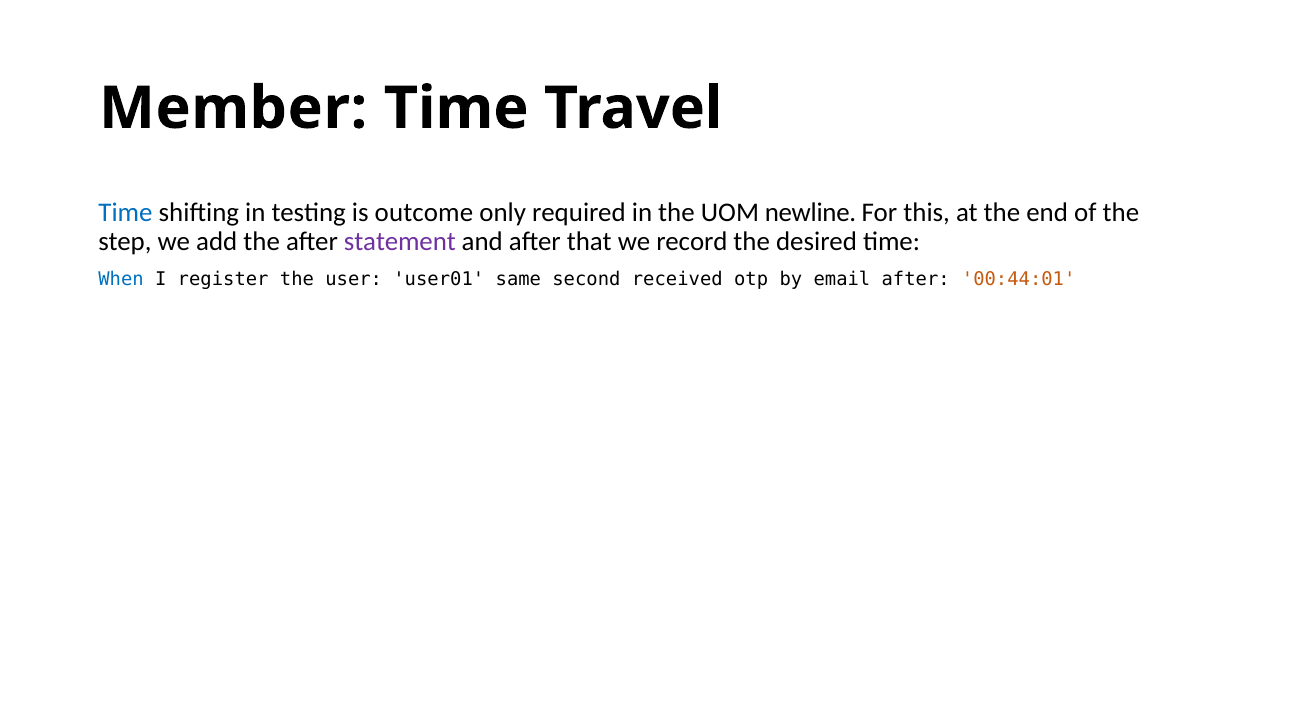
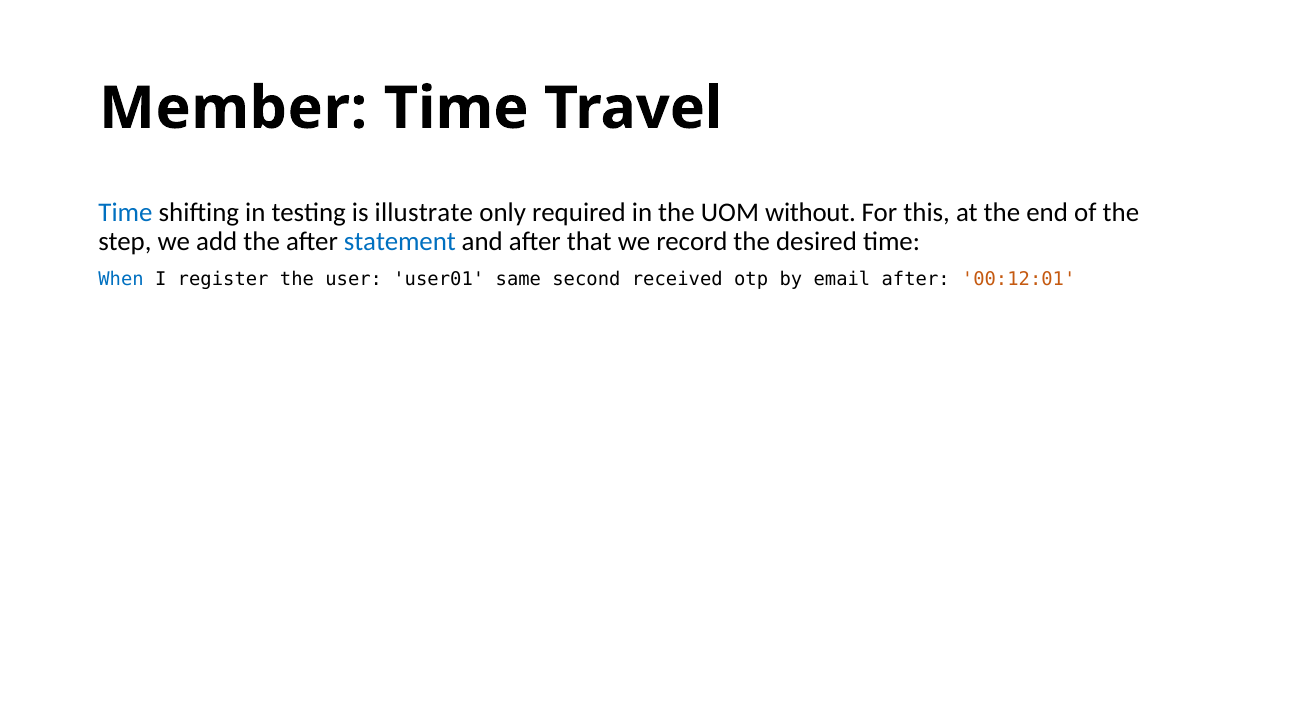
outcome: outcome -> illustrate (424, 213)
newline: newline -> without (810, 213)
statement colour: purple -> blue (400, 242)
00:44:01: 00:44:01 -> 00:12:01 (1019, 280)
